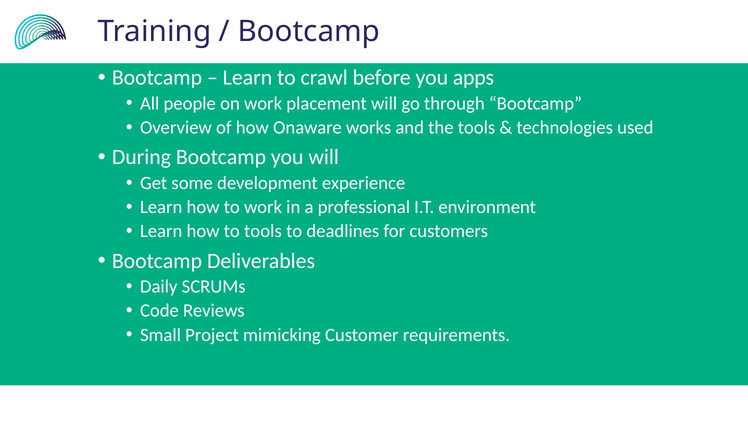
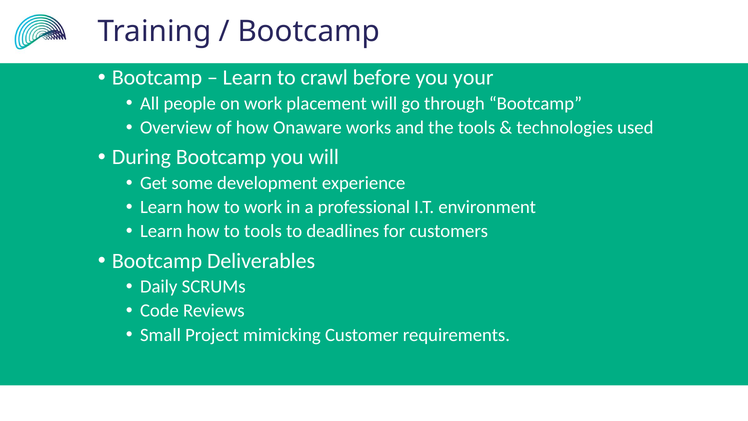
apps: apps -> your (473, 78)
